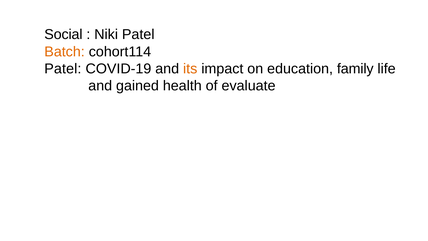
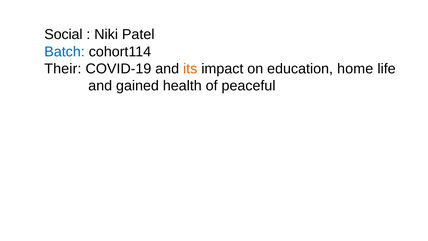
Batch colour: orange -> blue (65, 52)
Patel: Patel -> Their (63, 69)
family: family -> home (355, 69)
evaluate: evaluate -> peaceful (249, 86)
